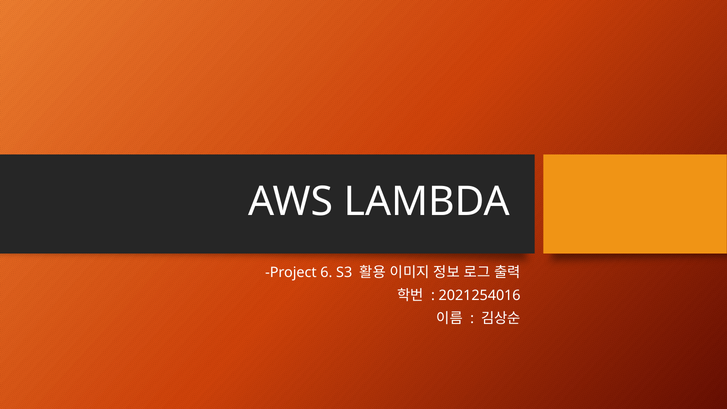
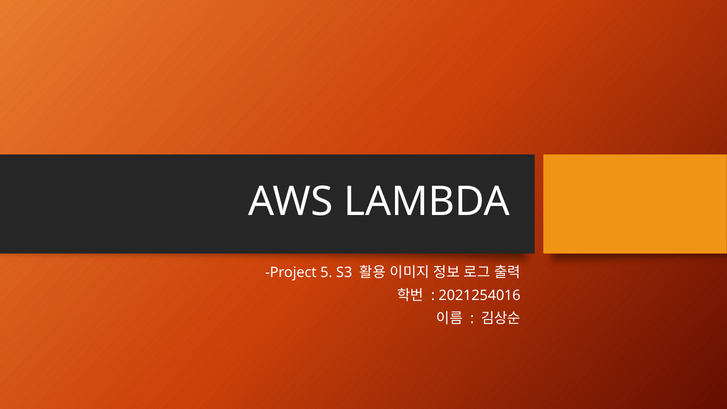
6: 6 -> 5 (326, 272)
